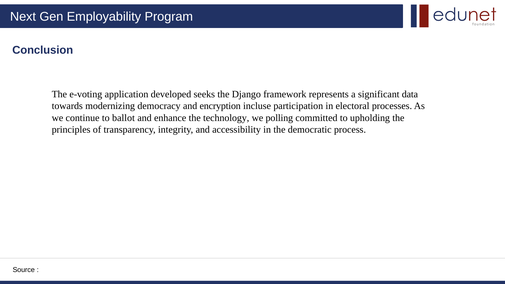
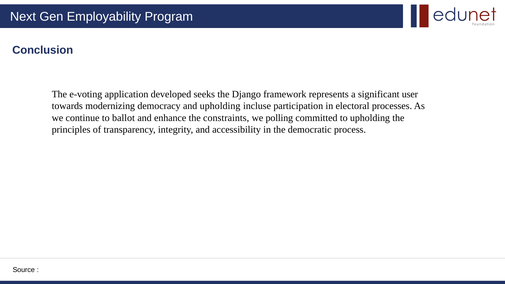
data: data -> user (410, 94)
and encryption: encryption -> upholding (220, 106)
technology: technology -> constraints (226, 118)
